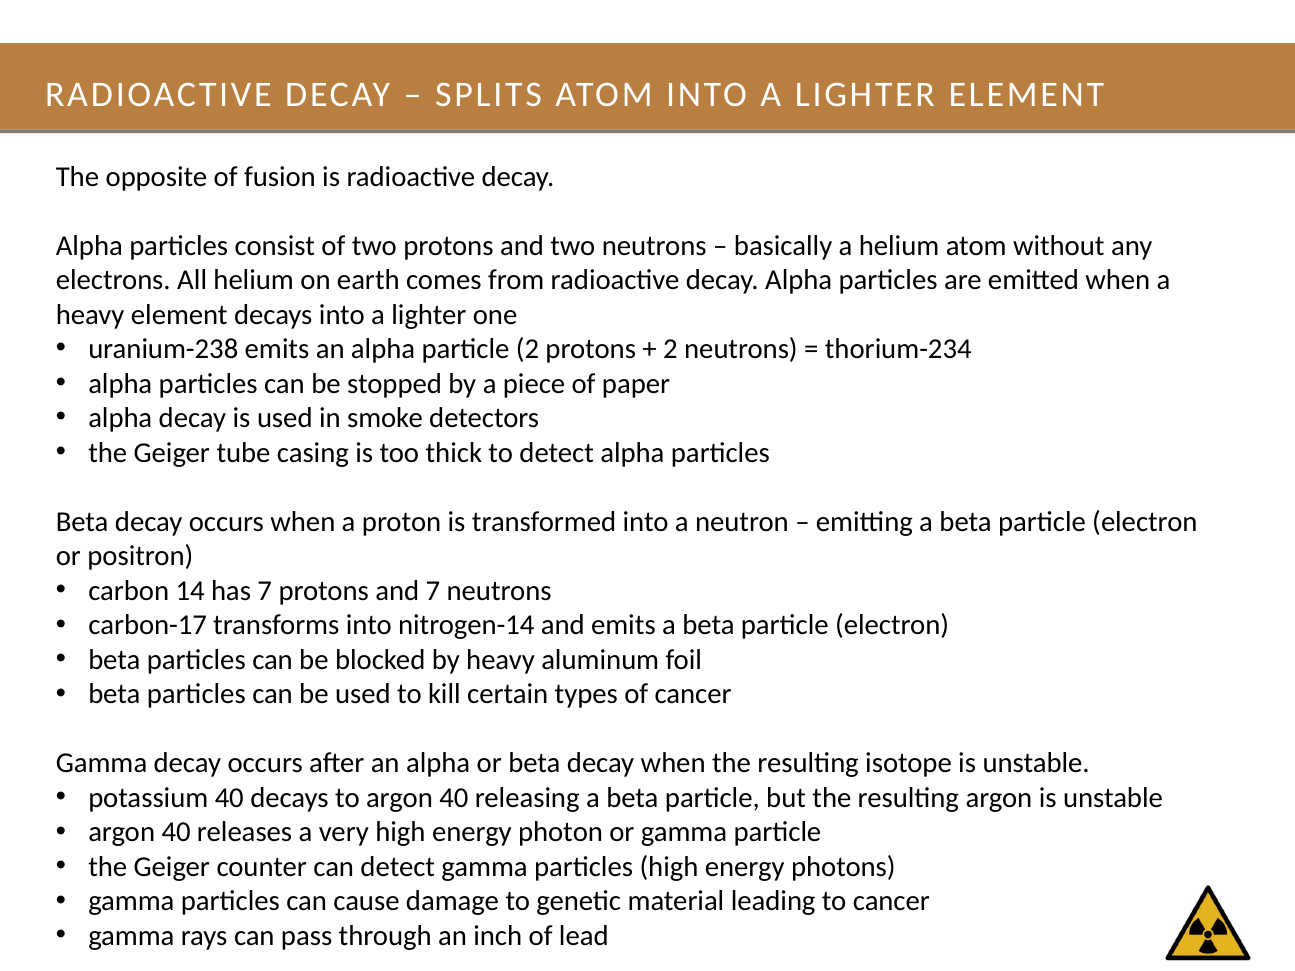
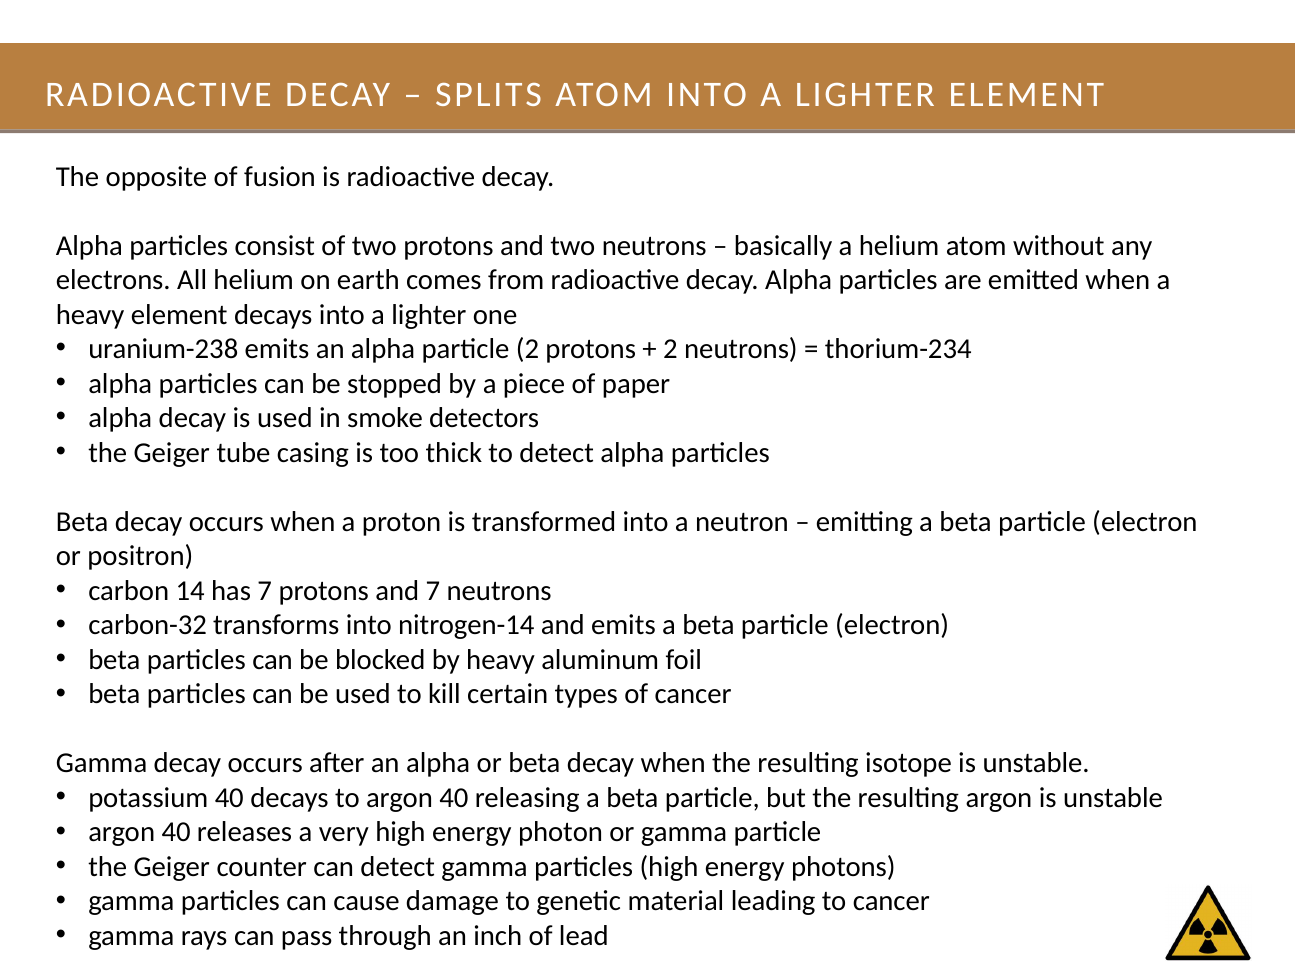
carbon-17: carbon-17 -> carbon-32 (148, 625)
